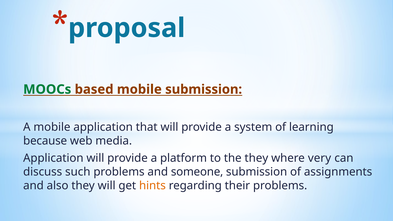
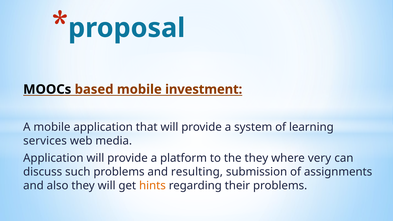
MOOCs colour: green -> black (47, 89)
mobile submission: submission -> investment (204, 89)
because: because -> services (45, 141)
someone: someone -> resulting (197, 172)
